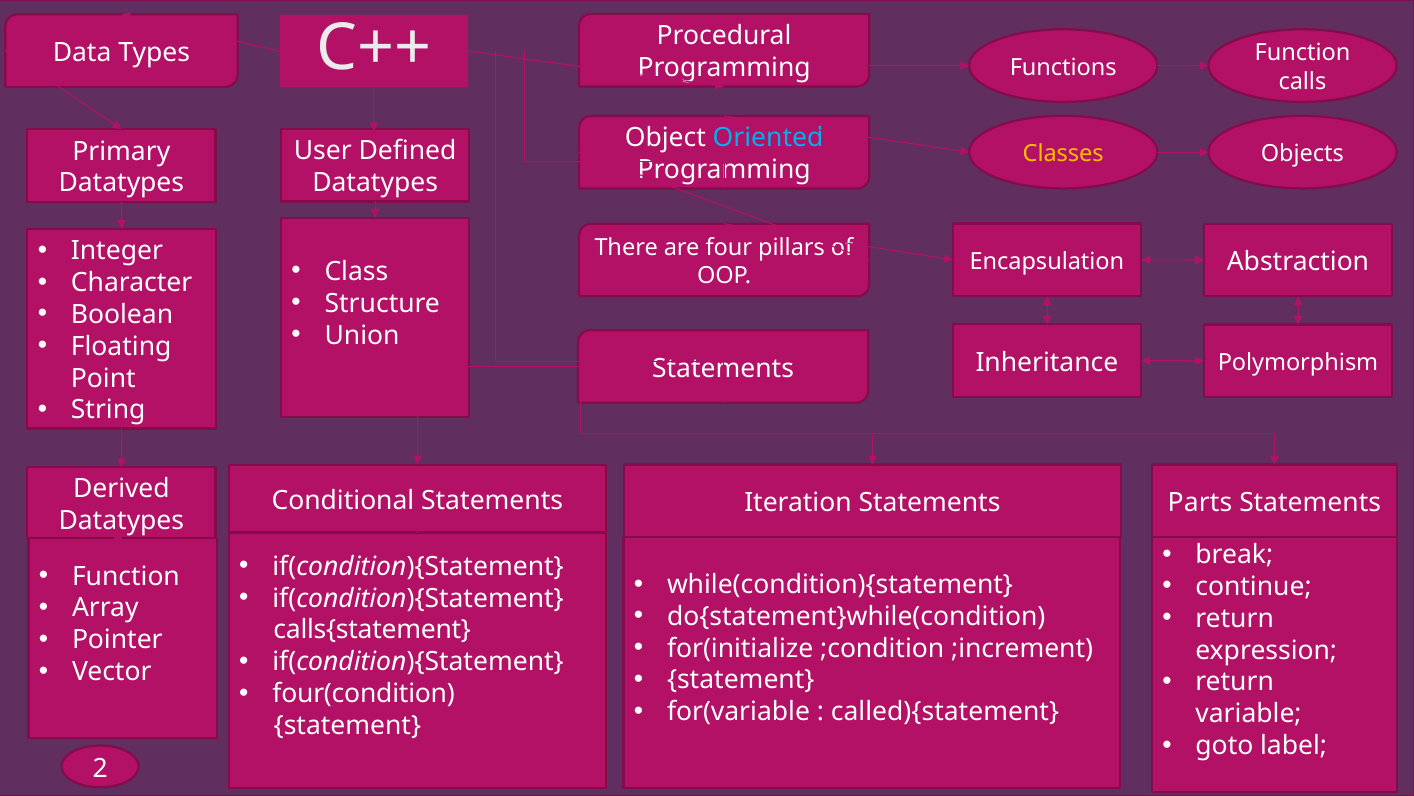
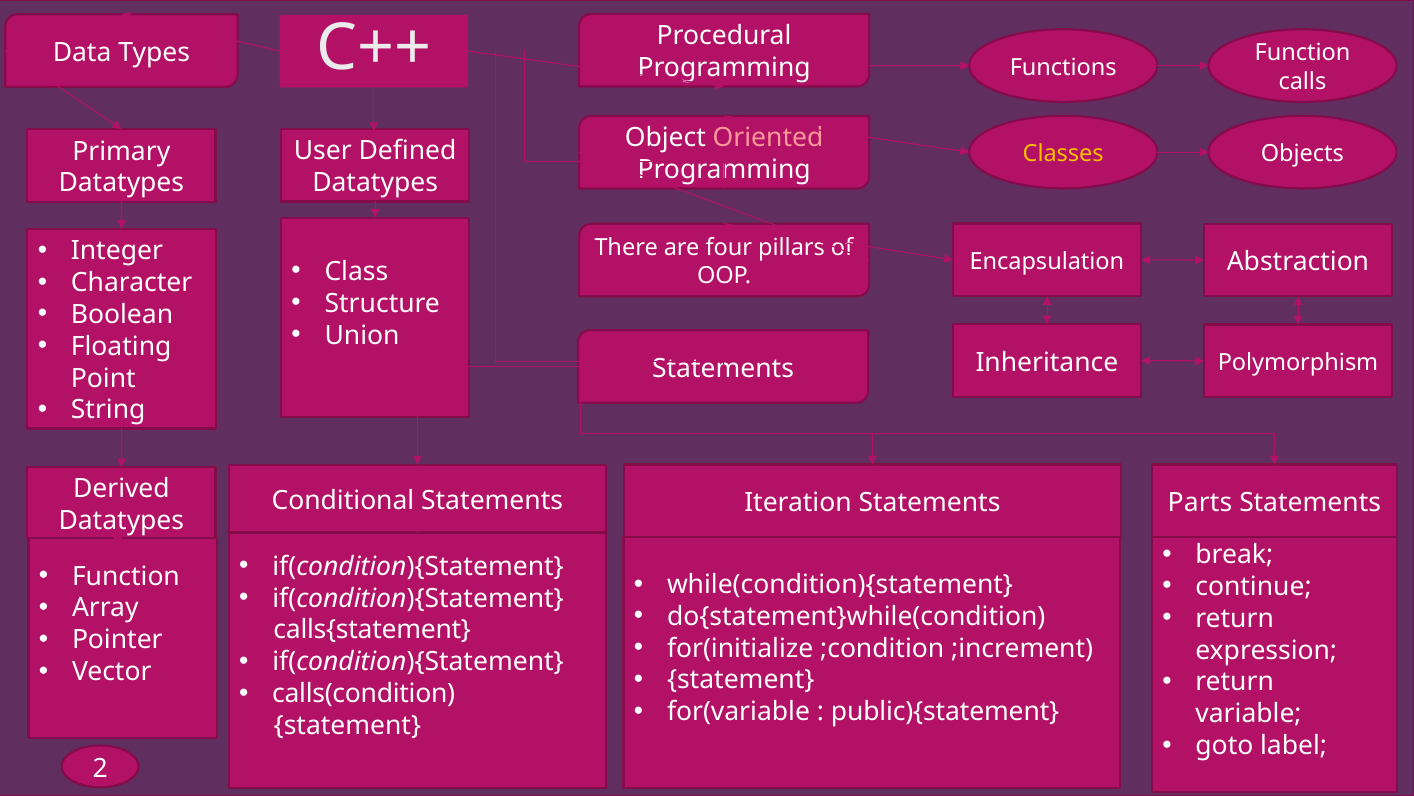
Oriented colour: light blue -> pink (768, 138)
four(condition: four(condition -> calls(condition (364, 693)
called){statement: called){statement -> public){statement (945, 711)
